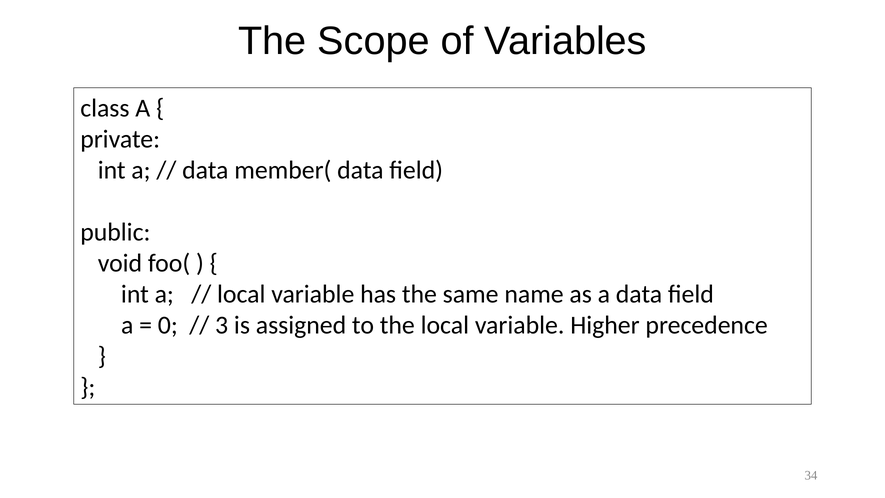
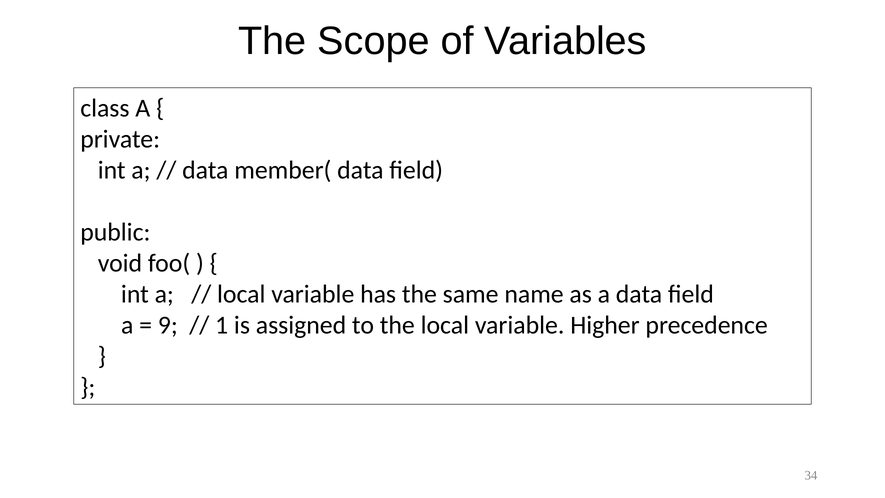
0: 0 -> 9 (168, 325)
3: 3 -> 1 (222, 325)
